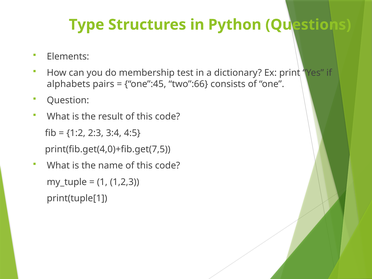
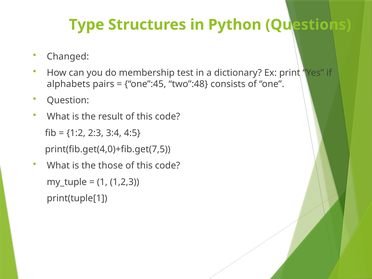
Elements: Elements -> Changed (68, 56)
two”:66: two”:66 -> two”:48 (188, 84)
name: name -> those (111, 166)
